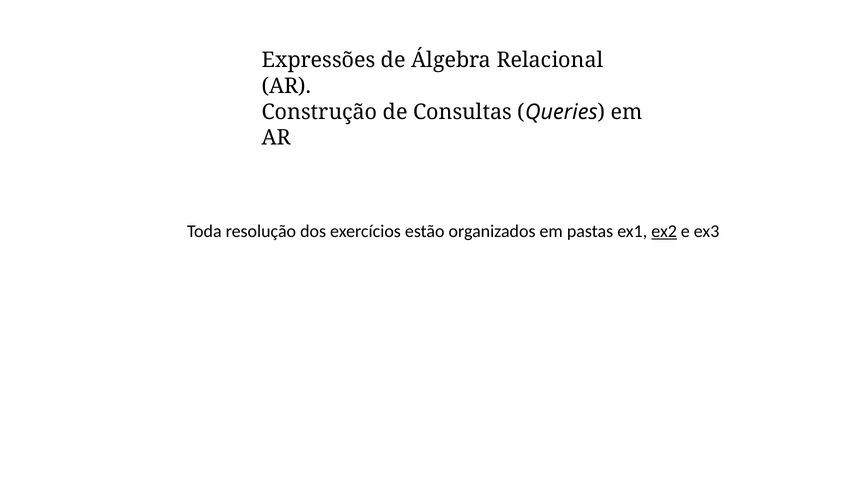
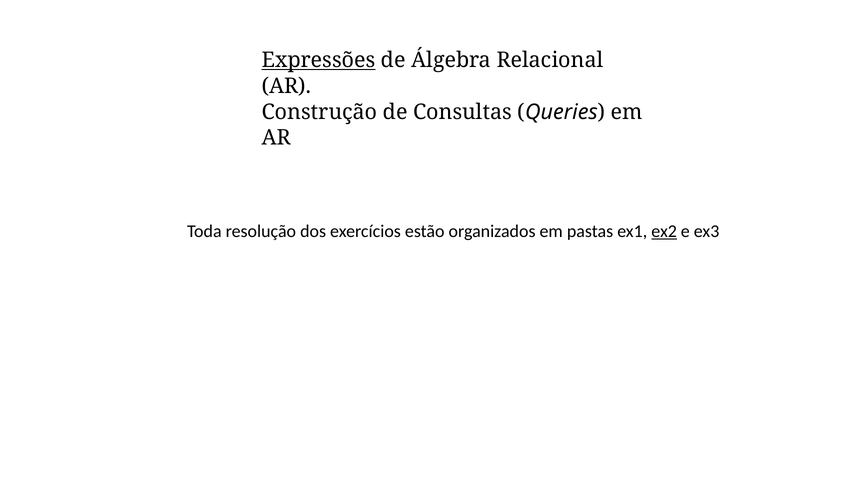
Expressões underline: none -> present (319, 60)
